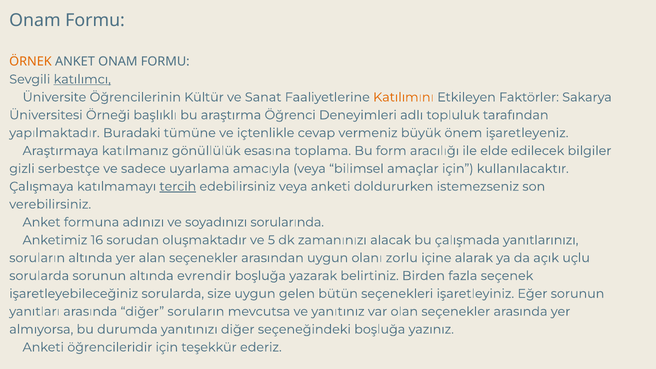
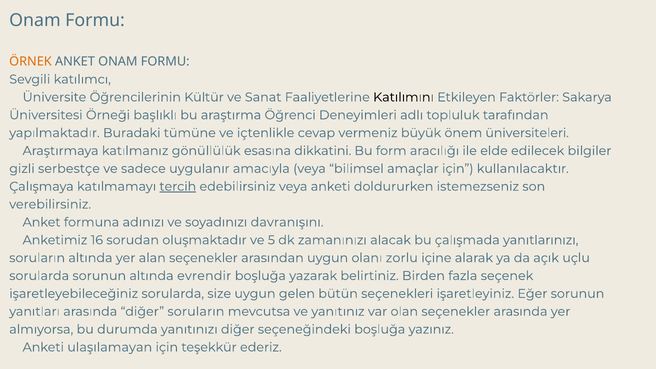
katılımcı underline: present -> none (82, 79)
Katılımını colour: orange -> black (404, 97)
işaretleyeniz: işaretleyeniz -> üniversiteleri (527, 133)
toplama: toplama -> dikkatini (323, 151)
uyarlama: uyarlama -> uygulanır (199, 169)
sorularında: sorularında -> davranışını (287, 222)
öğrencileridir: öğrencileridir -> ulaşılamayan (110, 347)
